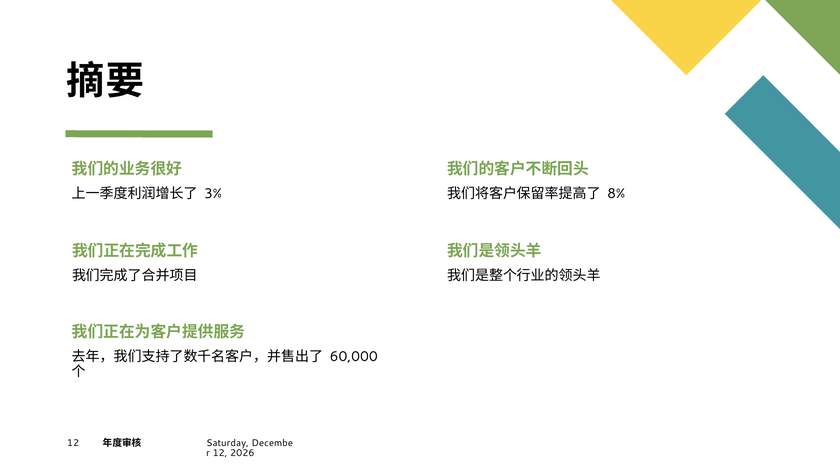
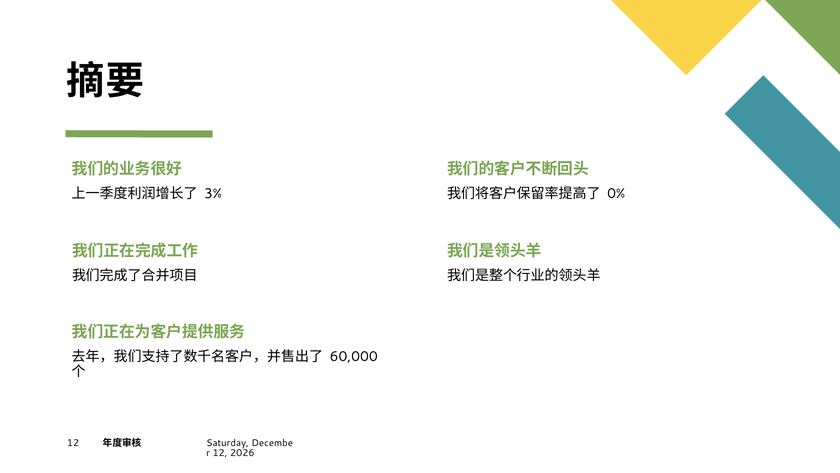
8%: 8% -> 0% (616, 194)
